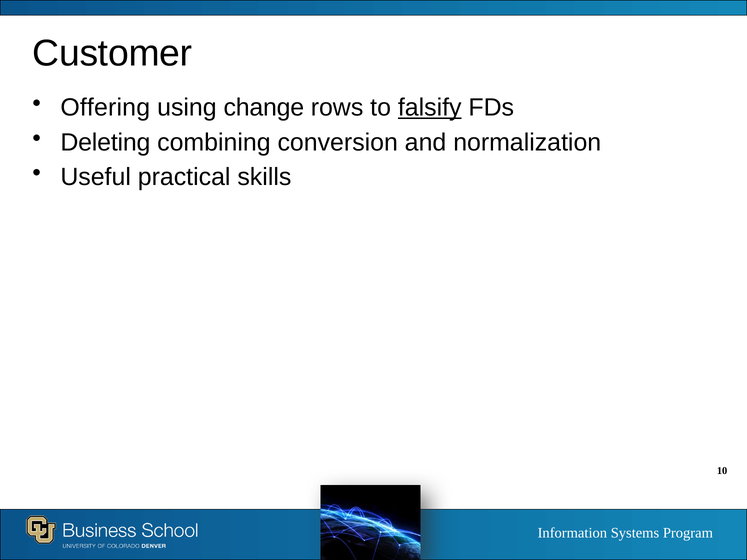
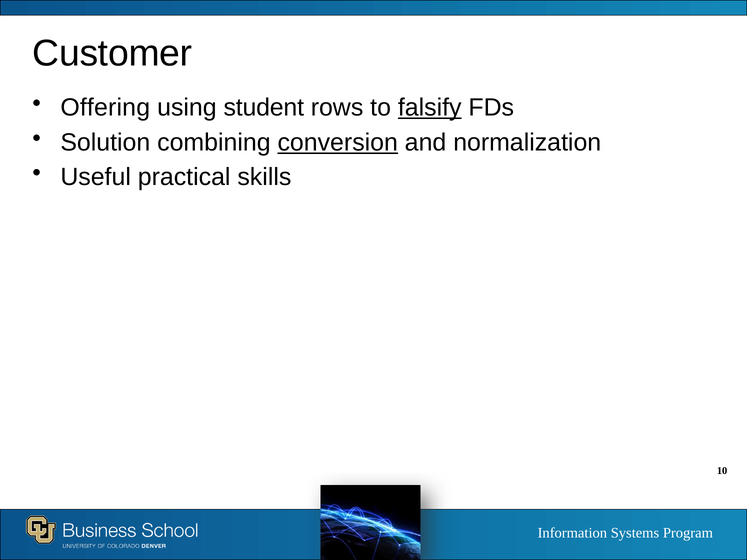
change: change -> student (264, 108)
Deleting: Deleting -> Solution (105, 142)
conversion underline: none -> present (338, 142)
